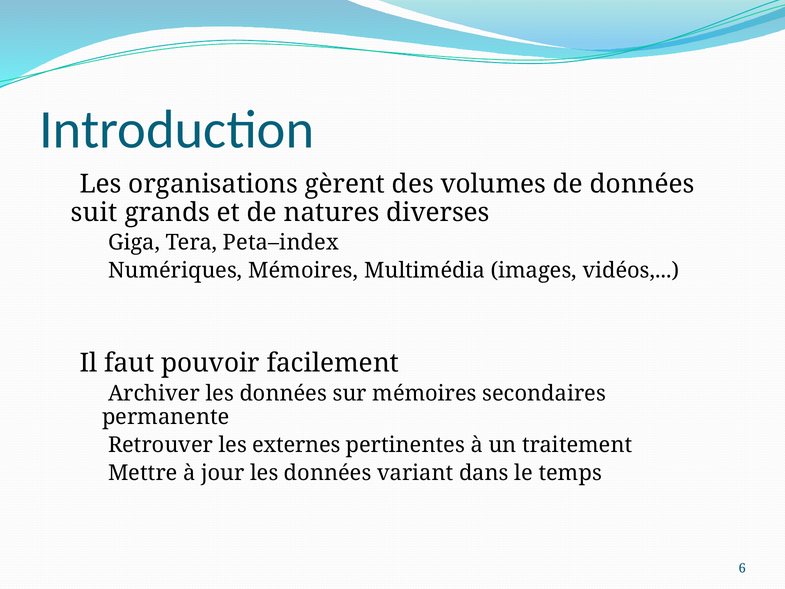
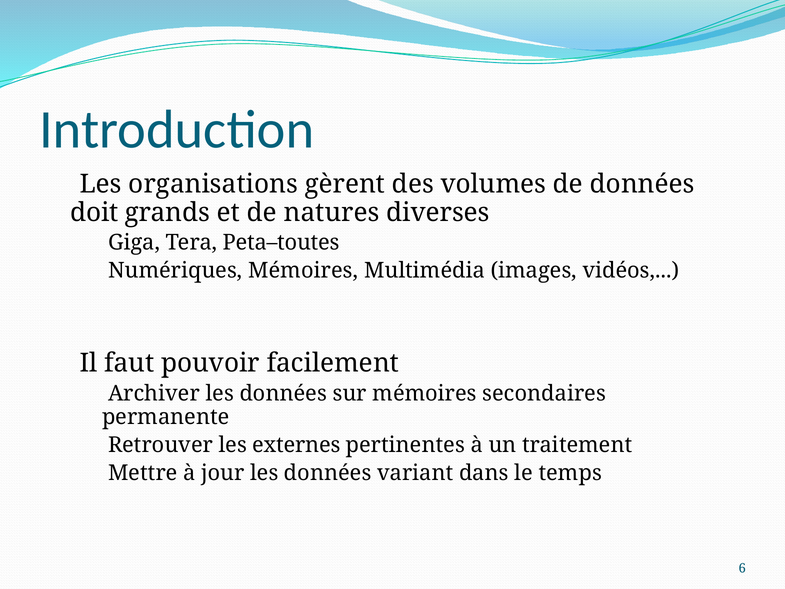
suit: suit -> doit (94, 212)
Peta–index: Peta–index -> Peta–toutes (281, 243)
